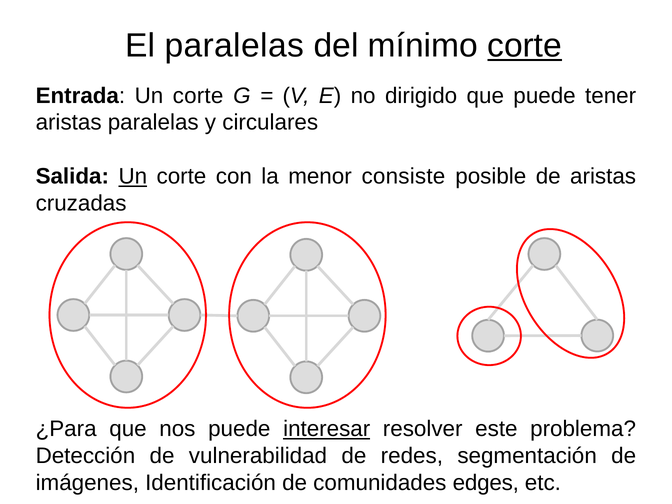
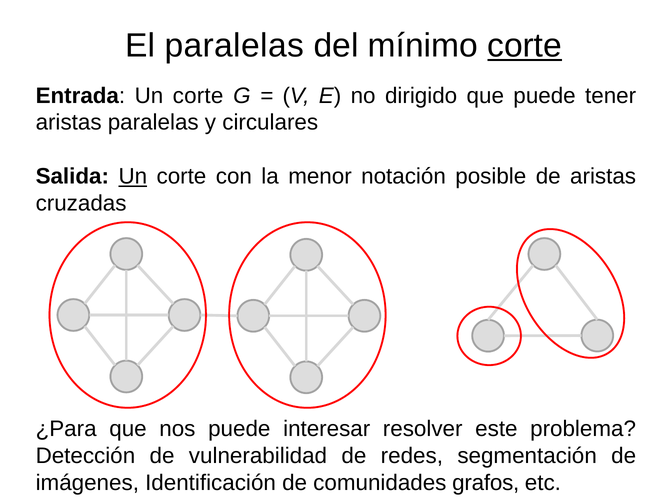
consiste: consiste -> notación (404, 176)
interesar underline: present -> none (327, 429)
edges: edges -> grafos (486, 483)
